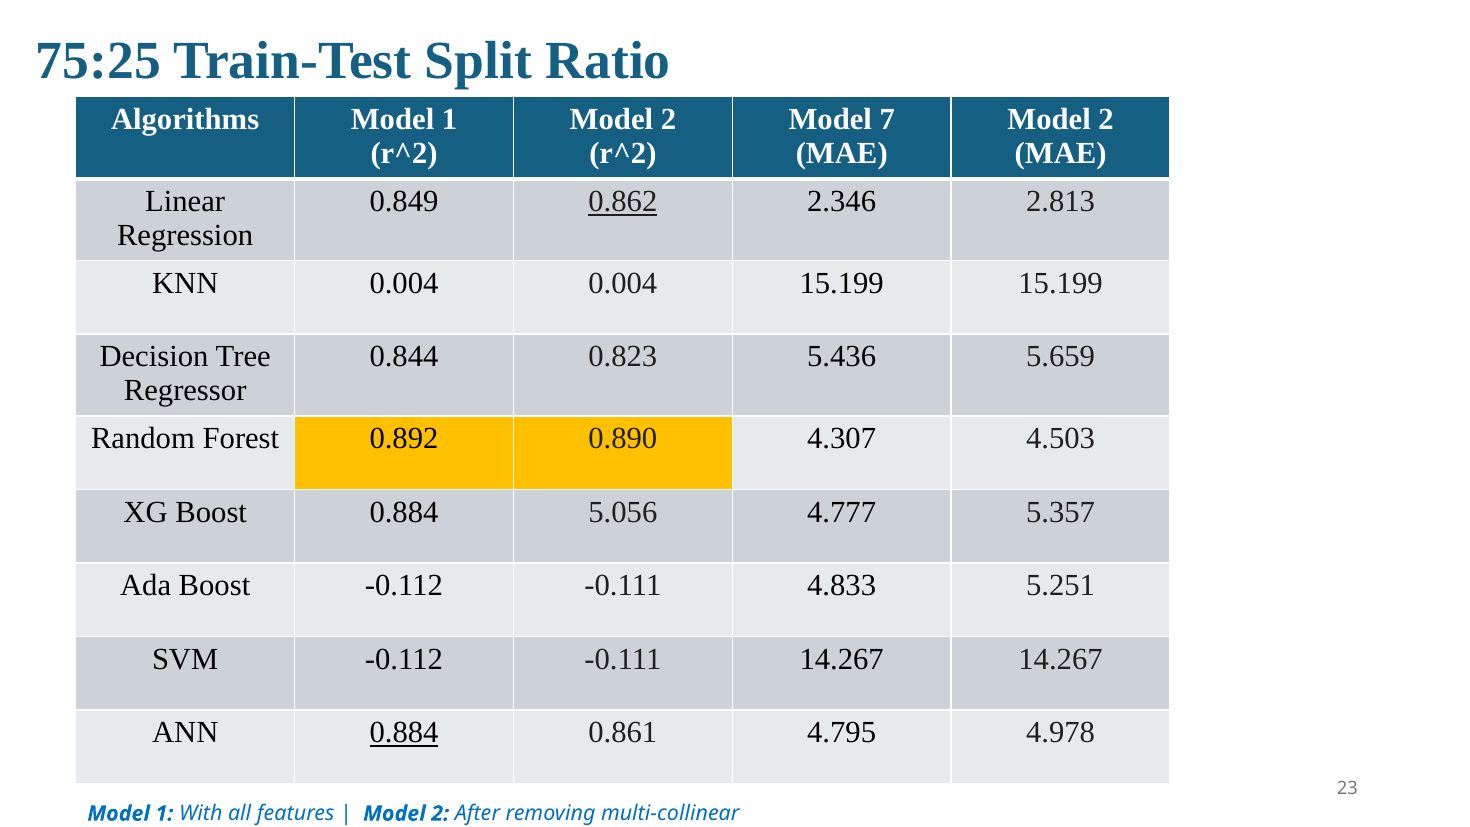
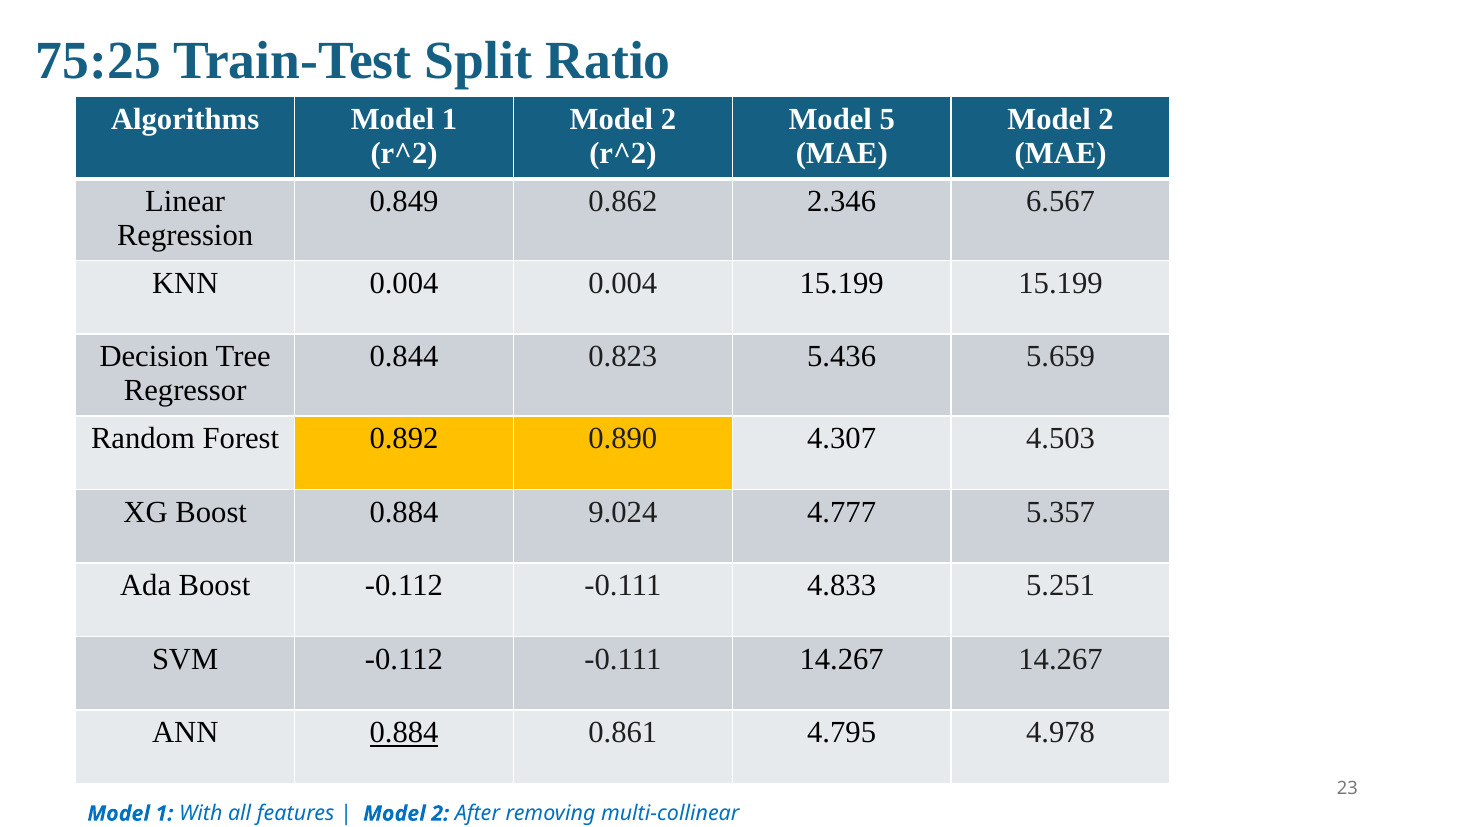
7: 7 -> 5 (887, 119)
0.862 underline: present -> none (623, 201)
2.813: 2.813 -> 6.567 (1061, 201)
5.056: 5.056 -> 9.024 (623, 512)
